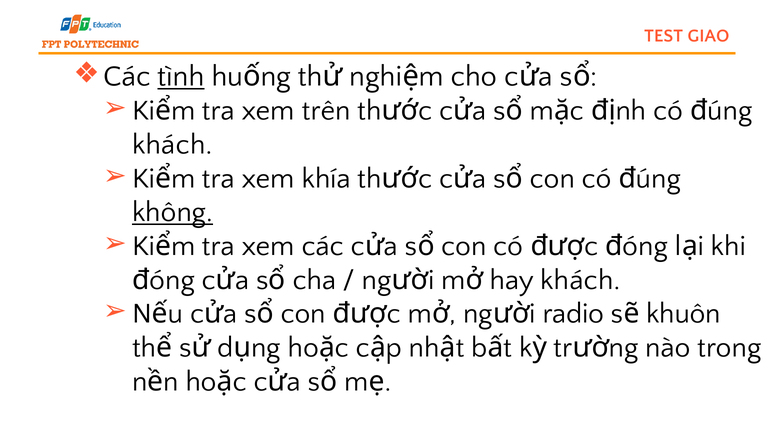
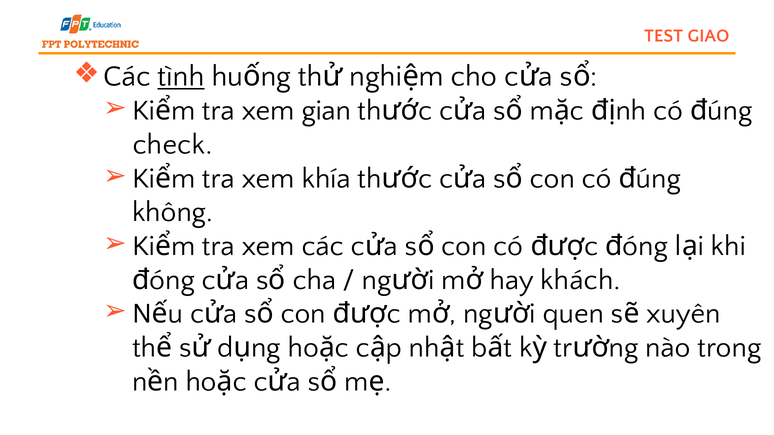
trên: trên -> gian (326, 111)
khách: khách -> check (172, 145)
không underline: present -> none (172, 212)
radio: radio -> quen (573, 314)
khuôn: khuôn -> xuyên (683, 314)
